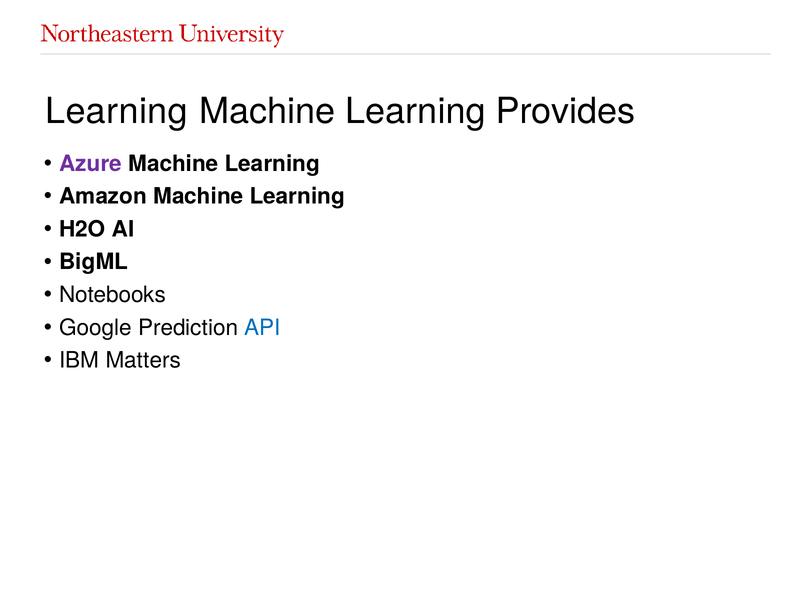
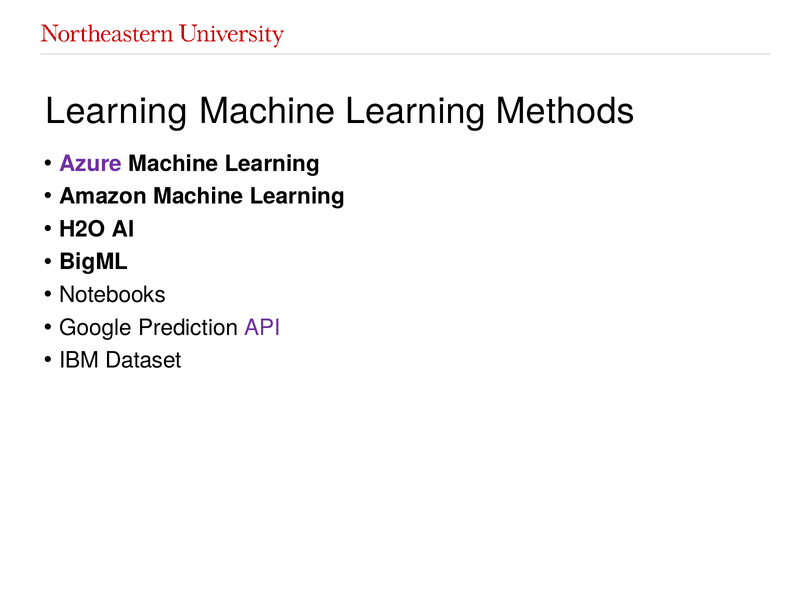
Provides: Provides -> Methods (565, 111)
API colour: blue -> purple (263, 328)
Matters: Matters -> Dataset (143, 361)
